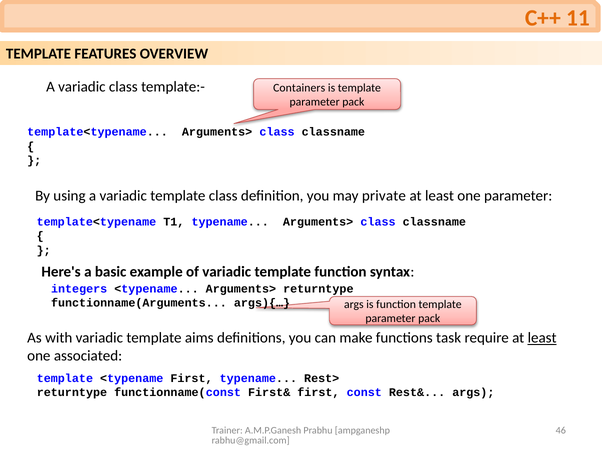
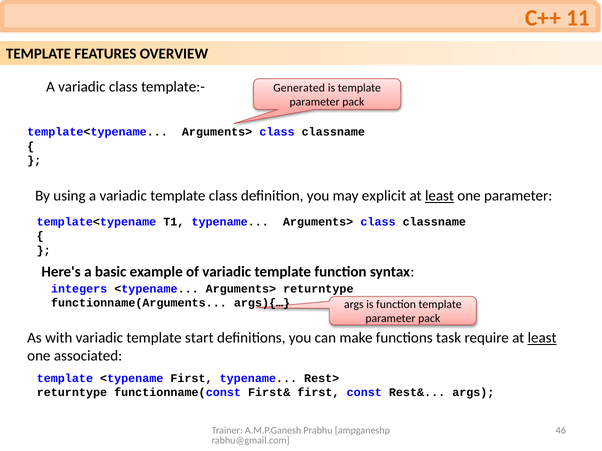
Containers: Containers -> Generated (299, 88)
private: private -> explicit (384, 196)
least underline: none -> present (440, 196)
aims: aims -> start (199, 338)
